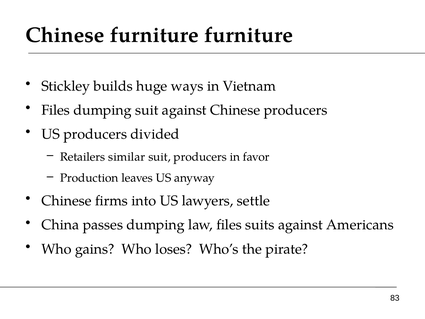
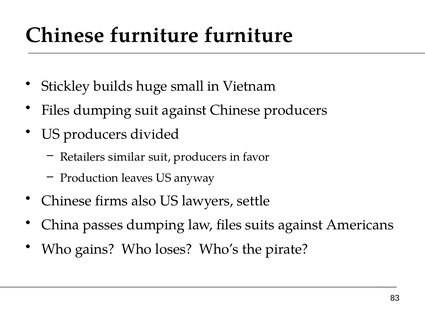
ways: ways -> small (187, 86)
into: into -> also (144, 201)
